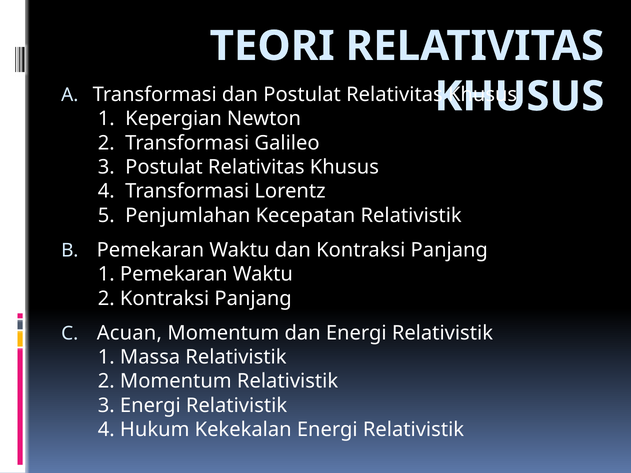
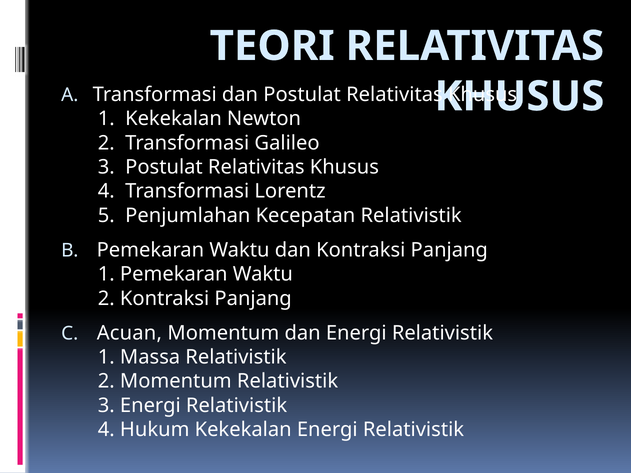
1 Kepergian: Kepergian -> Kekekalan (174, 119)
